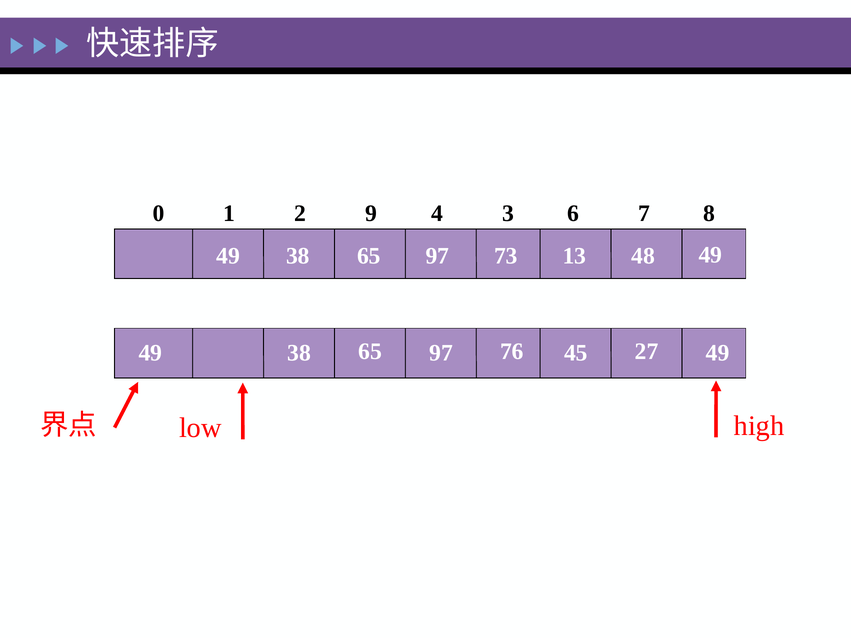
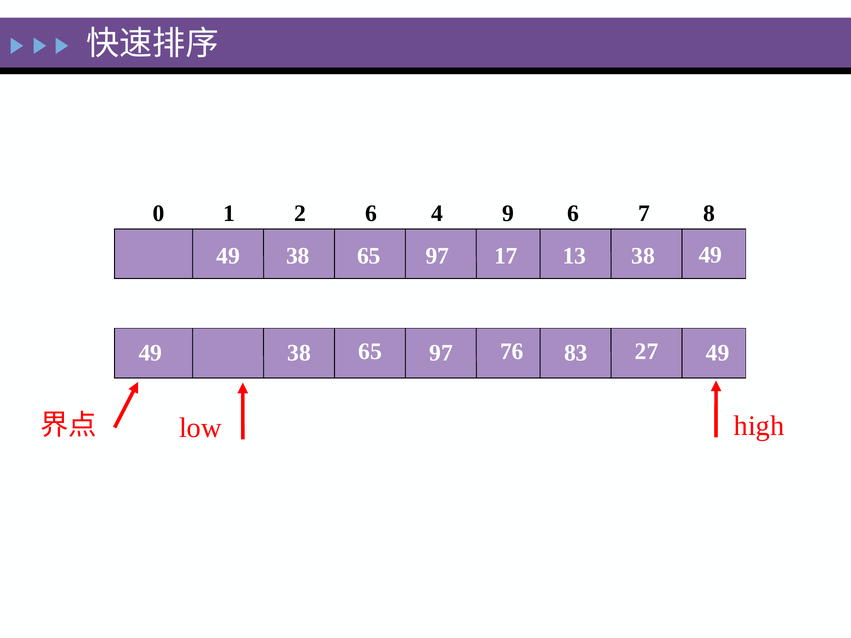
2 9: 9 -> 6 (371, 214)
3: 3 -> 9 (508, 214)
73: 73 -> 17 (506, 256)
13 48: 48 -> 38 (643, 256)
45: 45 -> 83 (576, 353)
